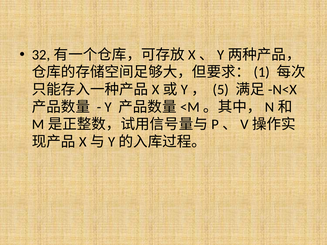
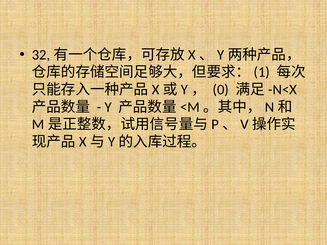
5: 5 -> 0 (221, 90)
